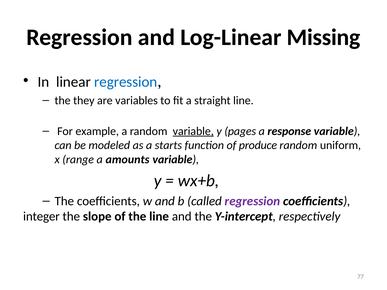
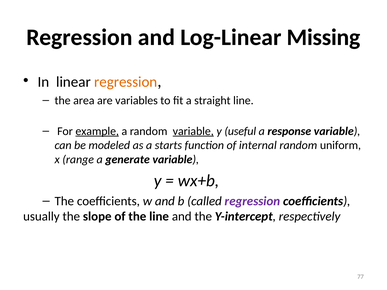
regression colour: blue -> orange (126, 82)
they: they -> area (84, 101)
example underline: none -> present (97, 131)
pages: pages -> useful (240, 131)
produce: produce -> internal (258, 145)
amounts: amounts -> generate (128, 160)
integer: integer -> usually (41, 217)
